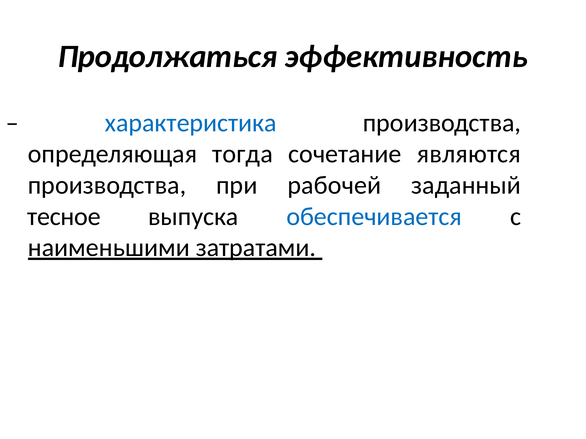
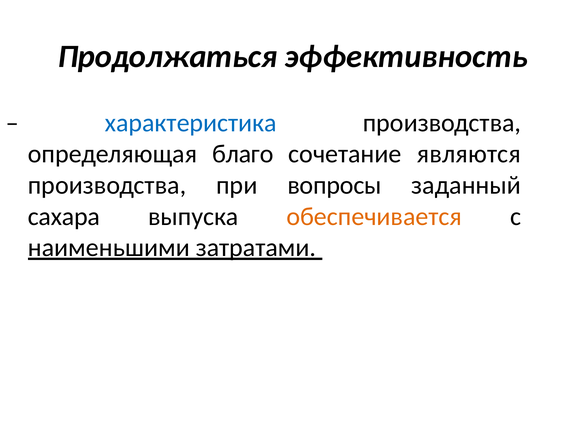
тогда: тогда -> благо (243, 154)
рабочей: рабочей -> вопросы (334, 185)
тесное: тесное -> сахара (64, 217)
обеспечивается colour: blue -> orange (374, 217)
